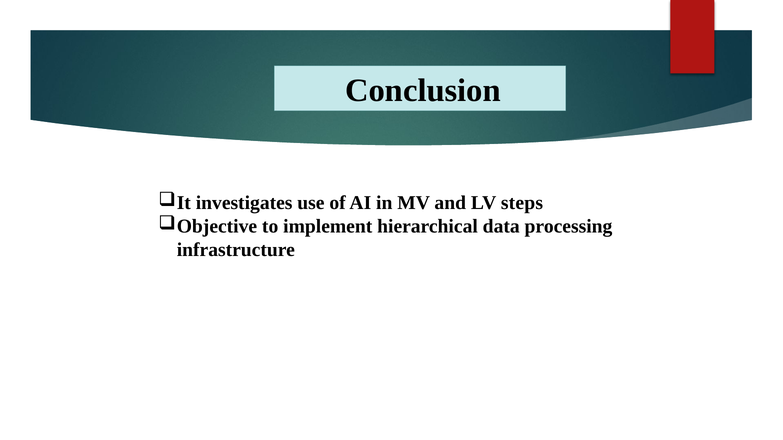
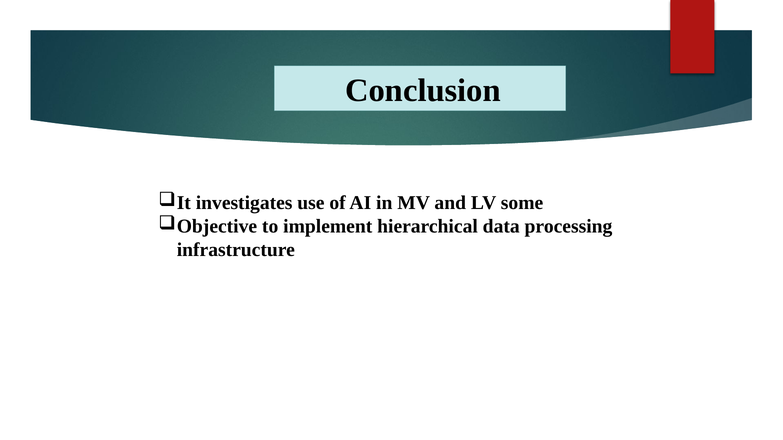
steps: steps -> some (522, 203)
